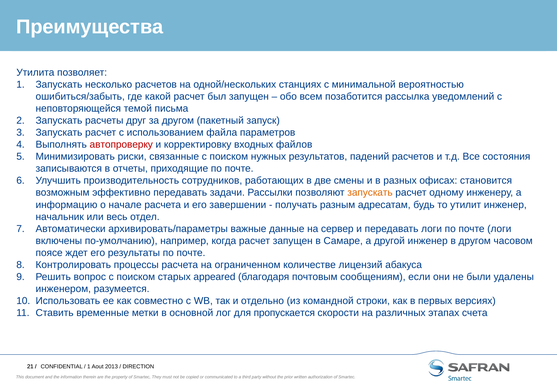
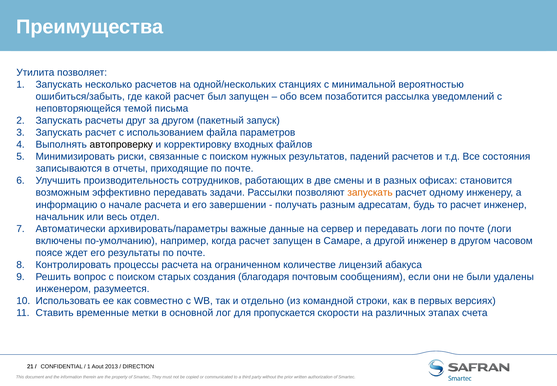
автопроверку colour: red -> black (121, 144)
то утилит: утилит -> расчет (466, 205)
appeared: appeared -> создания (214, 277)
